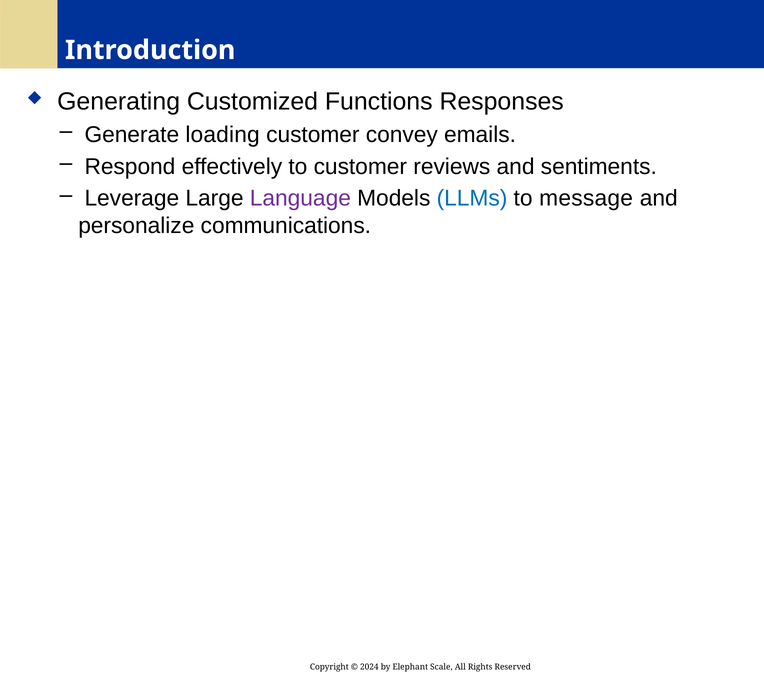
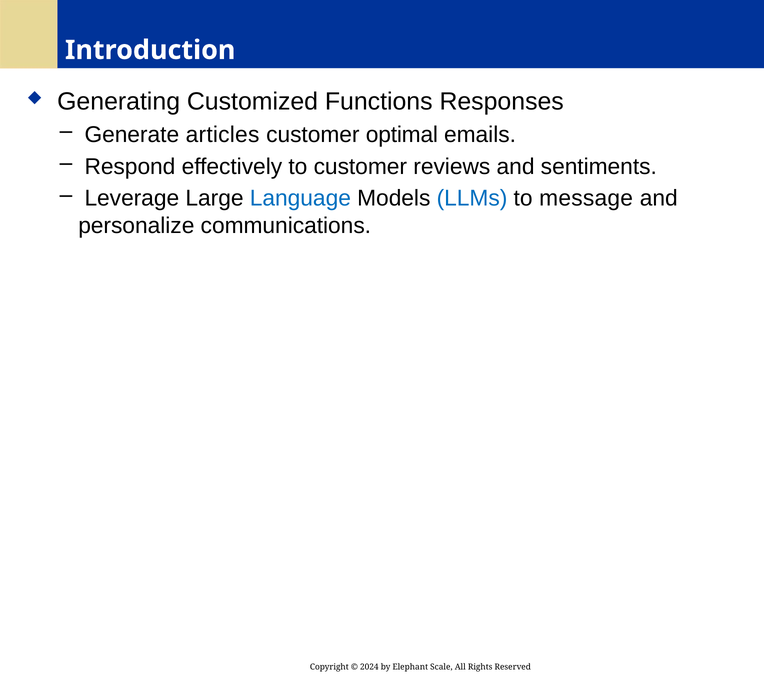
loading: loading -> articles (223, 134)
convey: convey -> optimal (402, 134)
Language colour: purple -> blue (300, 198)
